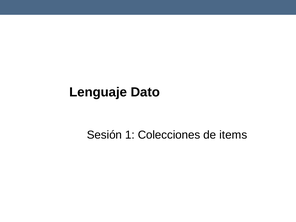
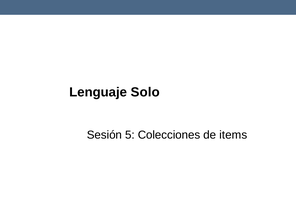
Dato: Dato -> Solo (145, 92)
1: 1 -> 5 (130, 135)
